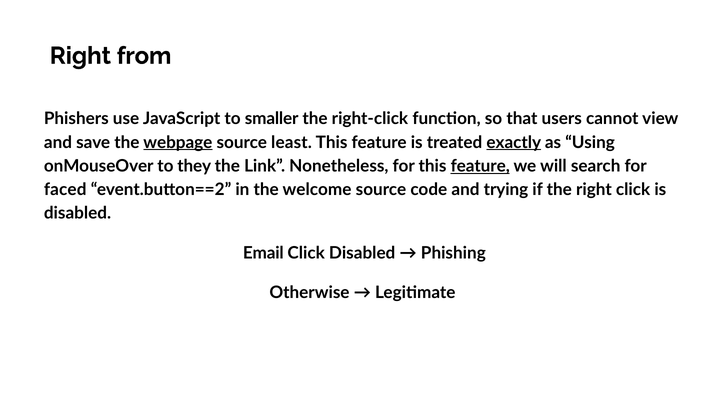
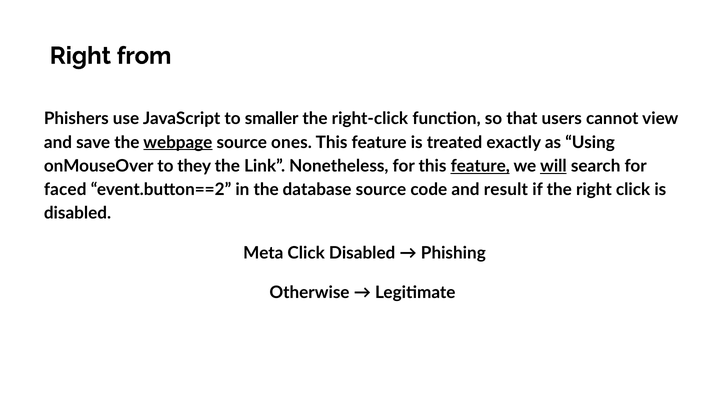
least: least -> ones (292, 142)
exactly underline: present -> none (514, 142)
will underline: none -> present (553, 166)
welcome: welcome -> database (317, 189)
trying: trying -> result (506, 189)
Email: Email -> Meta (263, 253)
